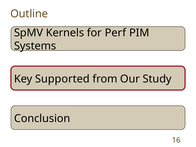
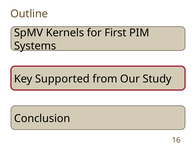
Perf: Perf -> First (115, 33)
